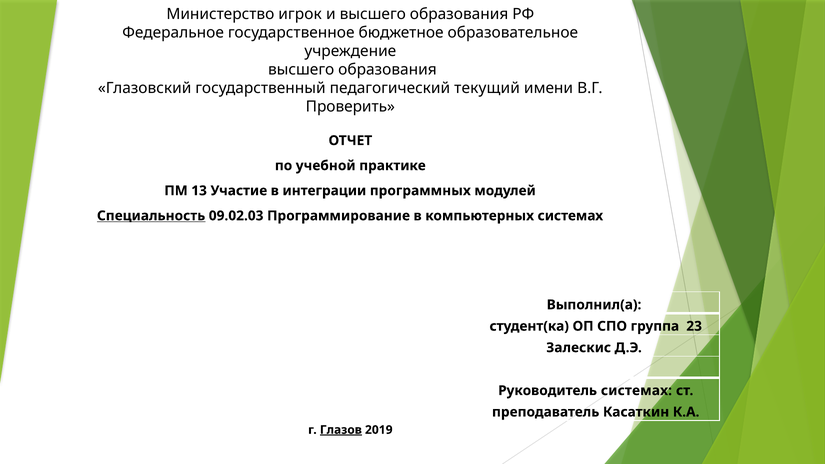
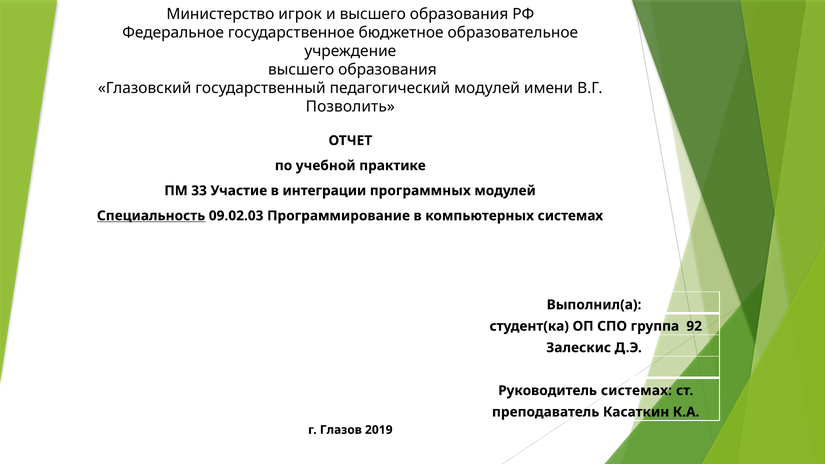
педагогический текущий: текущий -> модулей (487, 88)
Проверить: Проверить -> Позволить (350, 107)
13: 13 -> 33 (199, 191)
23: 23 -> 92 (694, 326)
Глазов underline: present -> none (341, 430)
